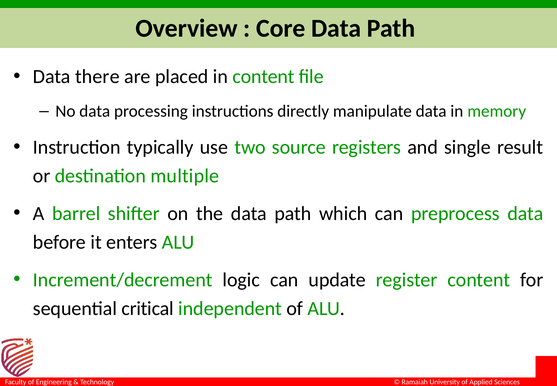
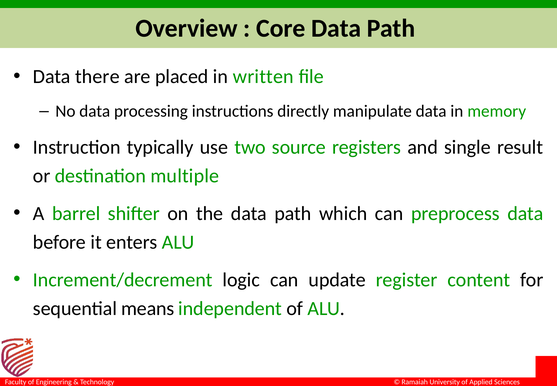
in content: content -> written (263, 76)
critical: critical -> means (148, 308)
